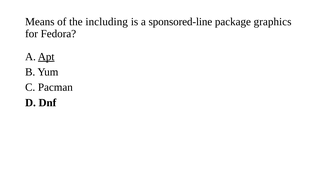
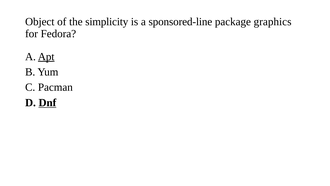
Means: Means -> Object (40, 22)
including: including -> simplicity (107, 22)
Dnf underline: none -> present (47, 103)
